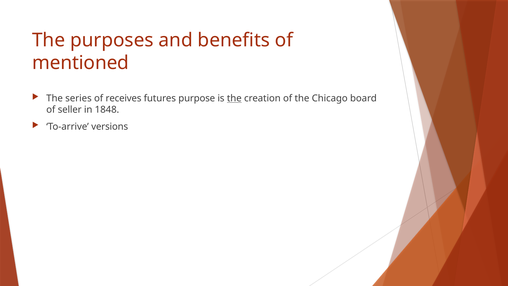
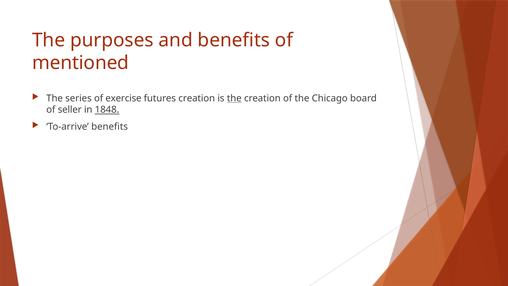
receives: receives -> exercise (124, 98)
futures purpose: purpose -> creation (197, 98)
1848 underline: none -> present (107, 110)
To-arrive versions: versions -> benefits (110, 126)
